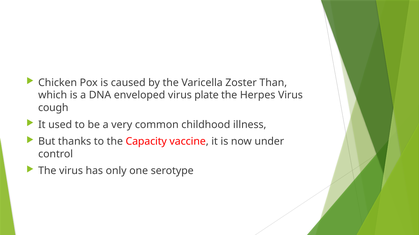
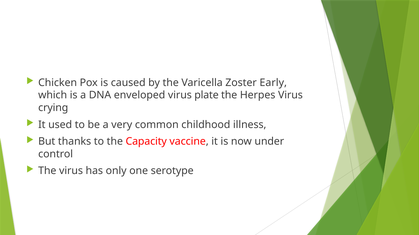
Than: Than -> Early (273, 83)
cough: cough -> crying (53, 108)
